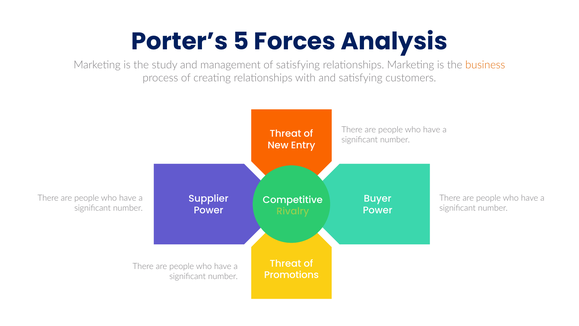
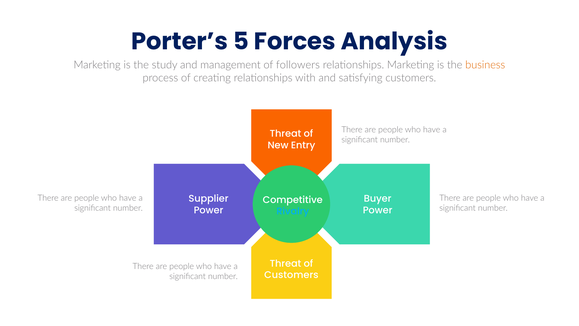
of satisfying: satisfying -> followers (298, 65)
Rivalry colour: light green -> light blue (293, 211)
Promotions: Promotions -> Customers (291, 275)
